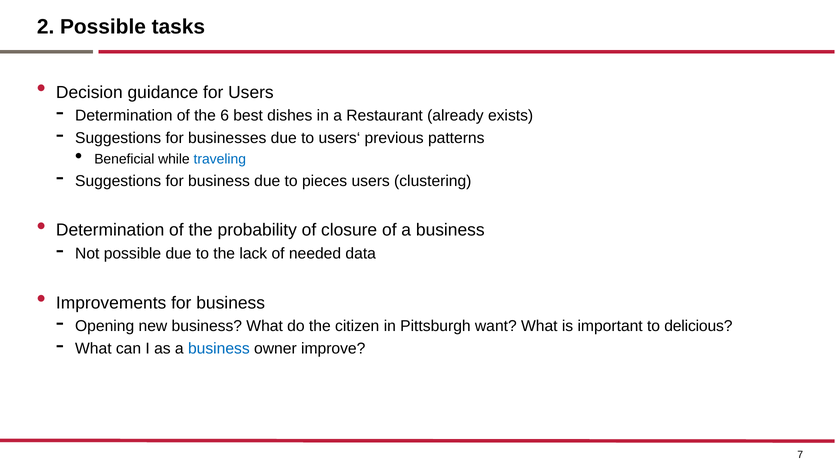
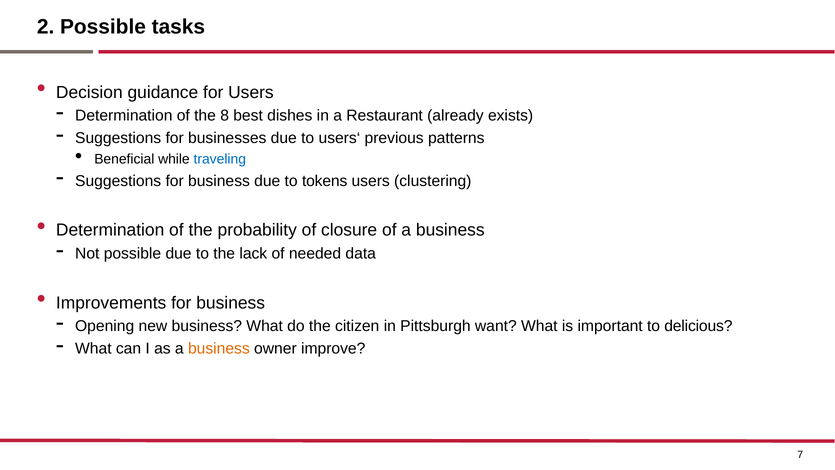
6: 6 -> 8 (225, 116)
pieces: pieces -> tokens (325, 181)
business colour: blue -> orange (219, 349)
